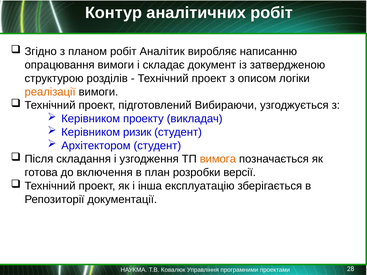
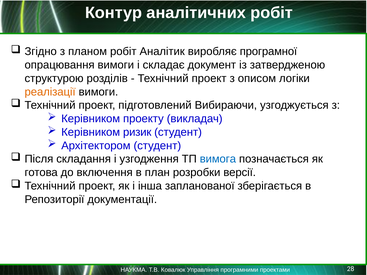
написанню: написанню -> програмної (268, 52)
вимога colour: orange -> blue (218, 159)
експлуатацію: експлуатацію -> запланованої (200, 186)
